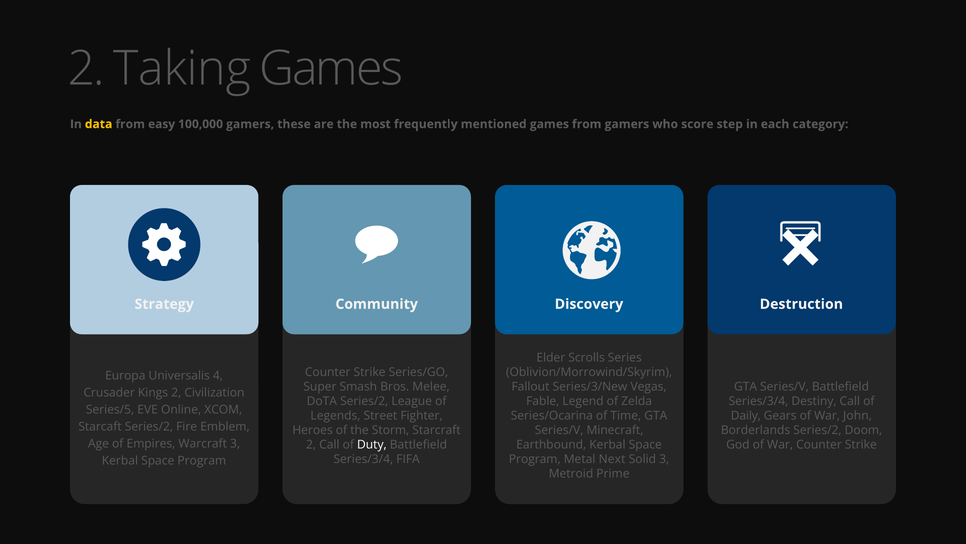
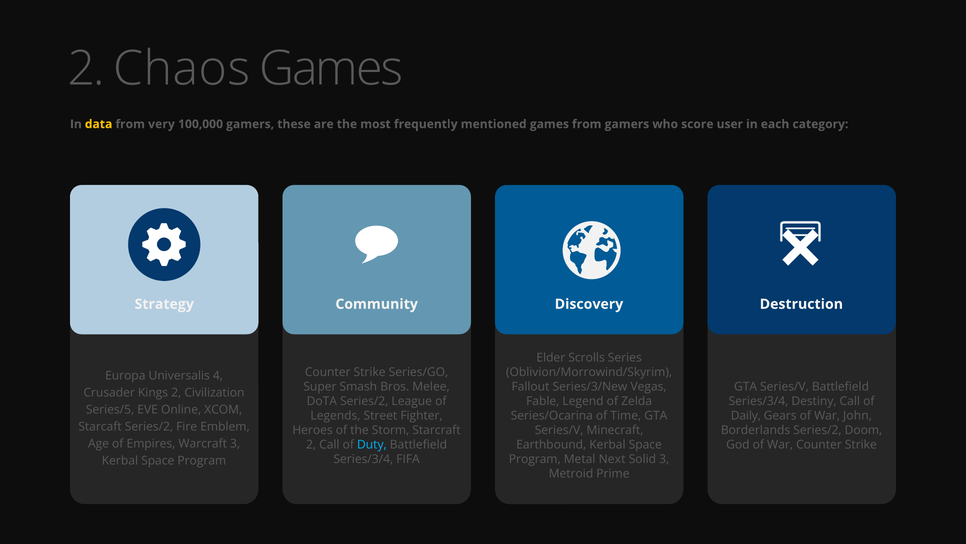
Taking: Taking -> Chaos (182, 69)
easy: easy -> very (161, 124)
step: step -> user (730, 124)
Duty colour: white -> light blue (372, 444)
